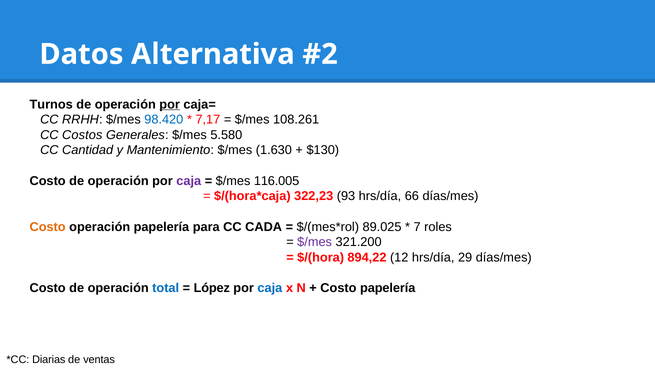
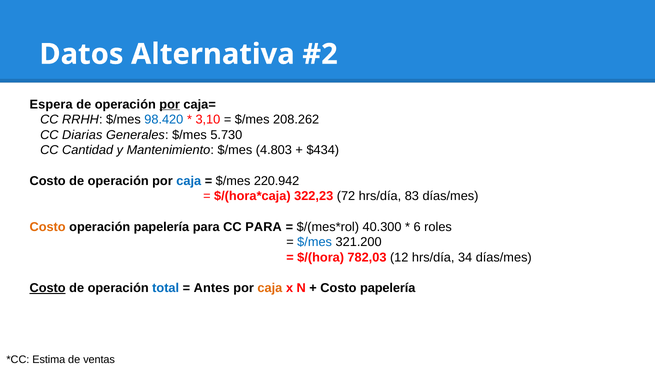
Turnos: Turnos -> Espera (51, 104)
7,17: 7,17 -> 3,10 (208, 119)
108.261: 108.261 -> 208.262 (296, 119)
Costos: Costos -> Diarias (82, 135)
5.580: 5.580 -> 5.730 (226, 135)
1.630: 1.630 -> 4.803 (274, 150)
$130: $130 -> $434 (323, 150)
caja colour: purple -> blue (189, 181)
116.005: 116.005 -> 220.942 (277, 181)
93: 93 -> 72 (346, 196)
66: 66 -> 83 (412, 196)
CC CADA: CADA -> PARA (264, 227)
89.025: 89.025 -> 40.300 (382, 227)
7: 7 -> 6 (417, 227)
$/mes colour: purple -> blue (315, 242)
894,22: 894,22 -> 782,03 (367, 257)
29: 29 -> 34 (465, 257)
Costo underline: none -> present (48, 288)
López: López -> Antes (212, 288)
caja colour: blue -> orange (270, 288)
Diarias: Diarias -> Estima (49, 359)
